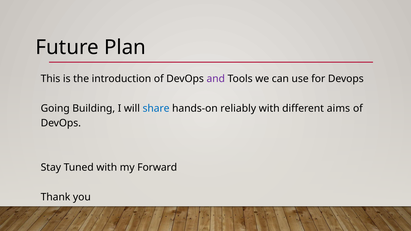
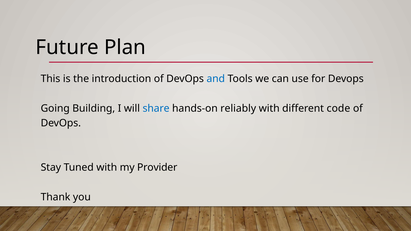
and colour: purple -> blue (216, 79)
aims: aims -> code (338, 108)
Forward: Forward -> Provider (157, 168)
